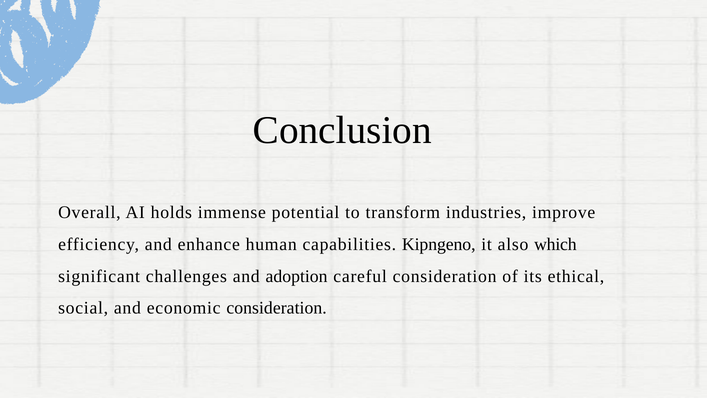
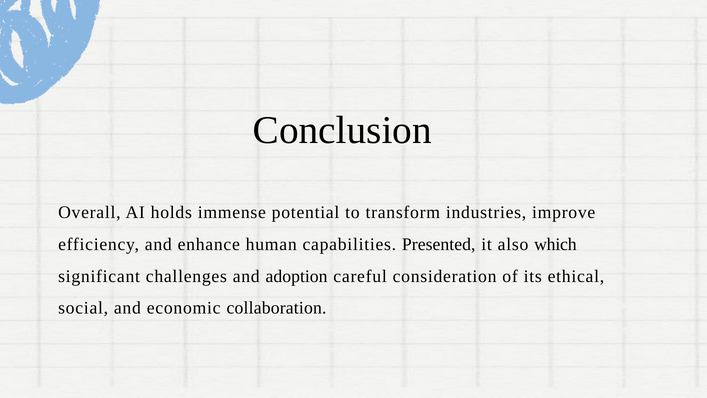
Kipngeno: Kipngeno -> Presented (439, 244)
economic consideration: consideration -> collaboration (277, 308)
